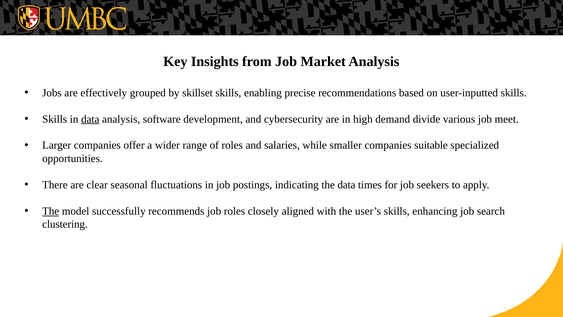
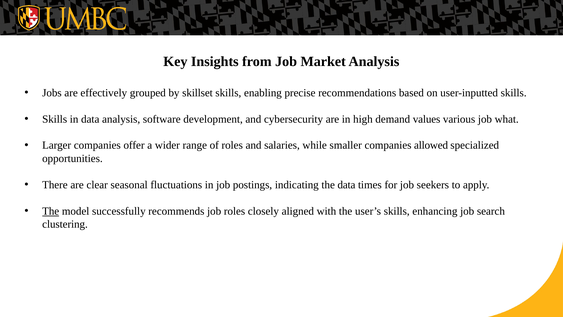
data underline: present -> none (90, 119)
divide: divide -> values (427, 119)
meet: meet -> what (507, 119)
suitable: suitable -> allowed (431, 145)
